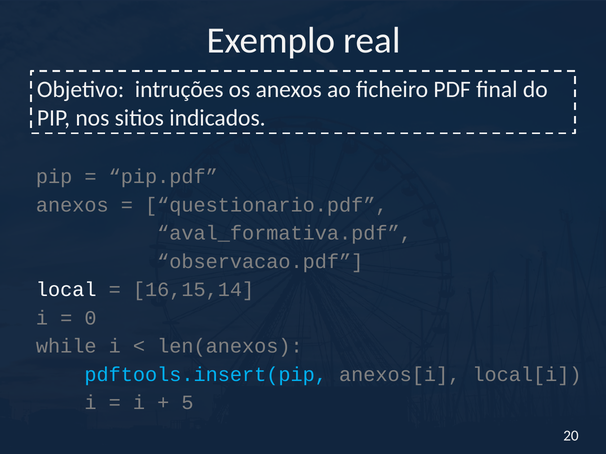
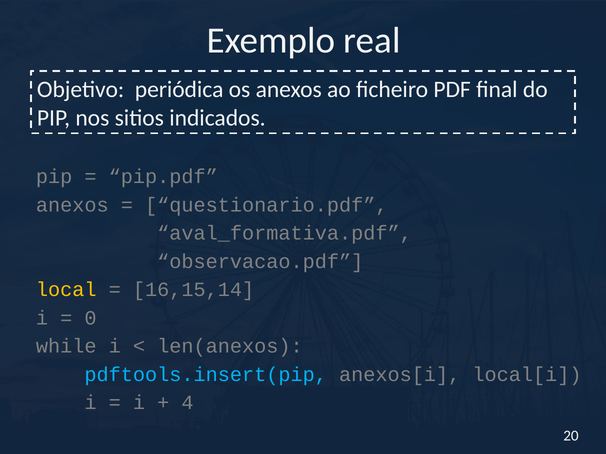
intruções: intruções -> periódica (179, 90)
local colour: white -> yellow (66, 290)
5: 5 -> 4 (187, 403)
